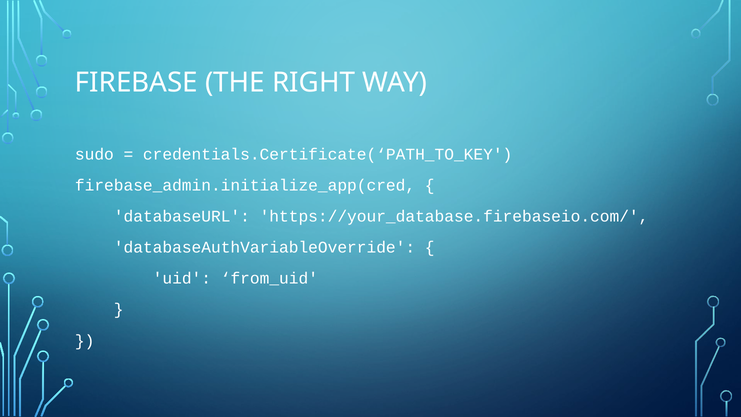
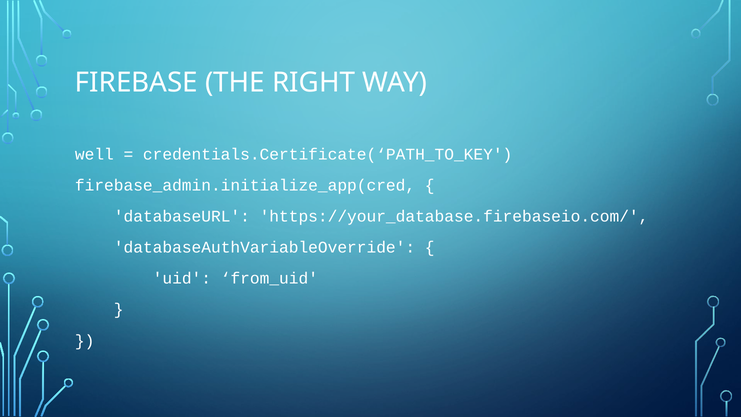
sudo: sudo -> well (94, 154)
